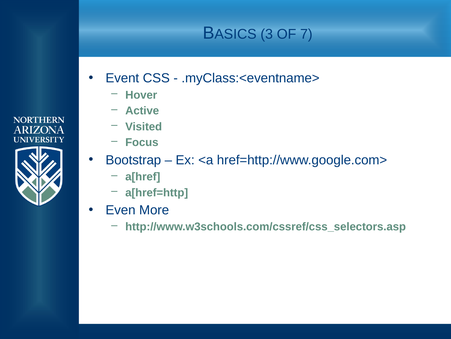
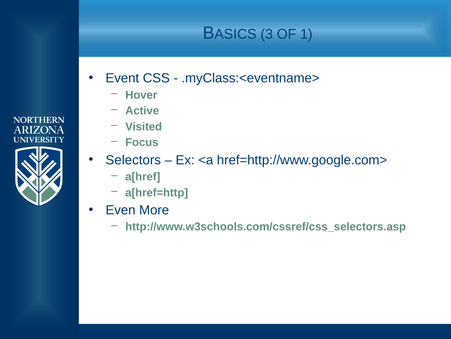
7: 7 -> 1 (306, 34)
Bootstrap: Bootstrap -> Selectors (133, 160)
